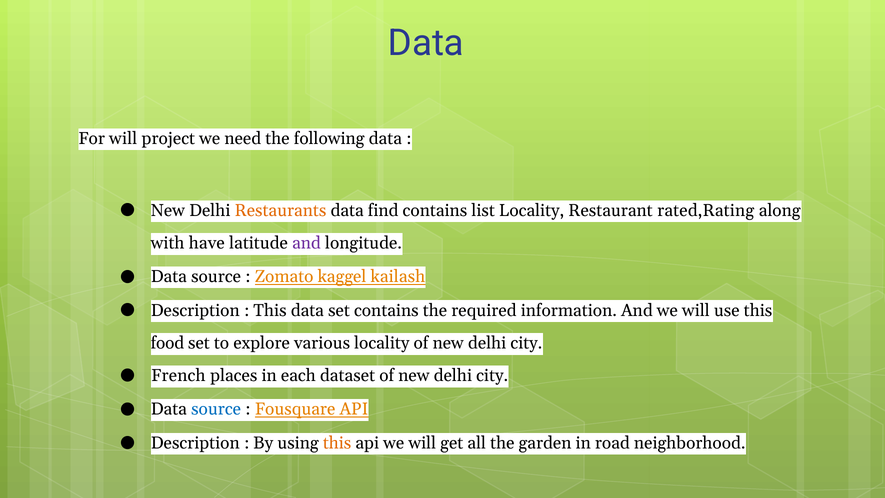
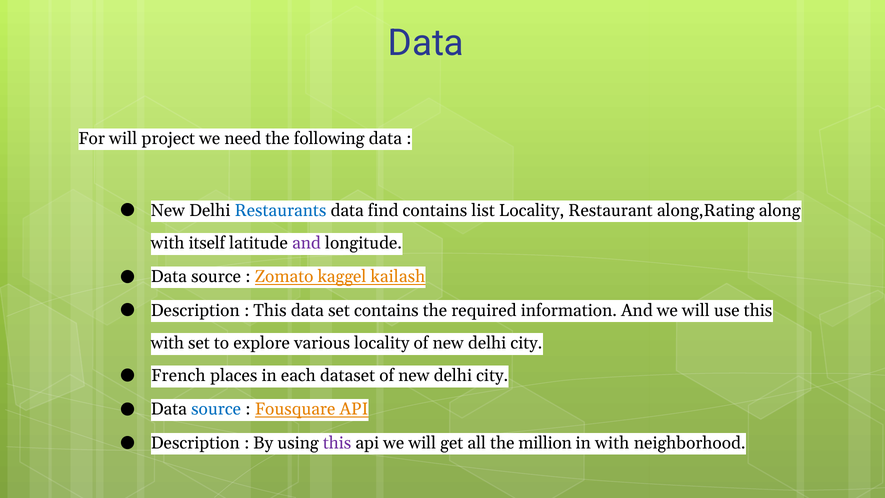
Restaurants colour: orange -> blue (281, 211)
rated,Rating: rated,Rating -> along,Rating (706, 211)
have: have -> itself (207, 243)
food: food -> with (167, 343)
this colour: orange -> purple (337, 443)
garden: garden -> million (545, 443)
in road: road -> with (612, 443)
